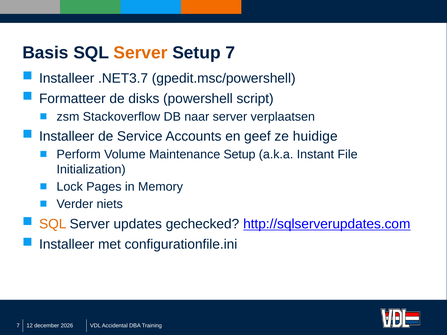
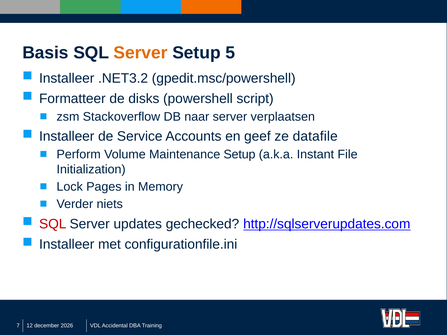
Setup 7: 7 -> 5 (230, 53)
.NET3.7: .NET3.7 -> .NET3.2 (123, 78)
huidige: huidige -> datafile (315, 137)
SQL colour: orange -> red (53, 224)
